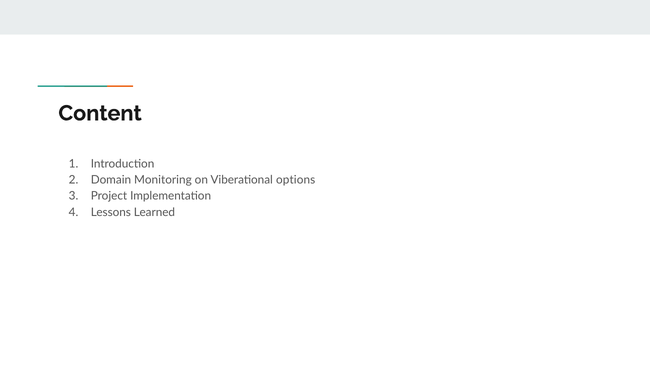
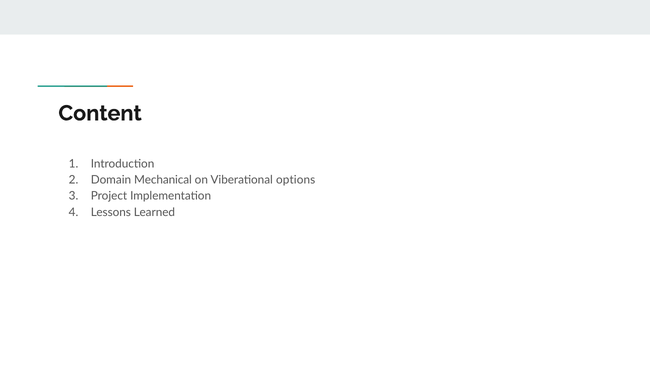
Monitoring: Monitoring -> Mechanical (163, 180)
